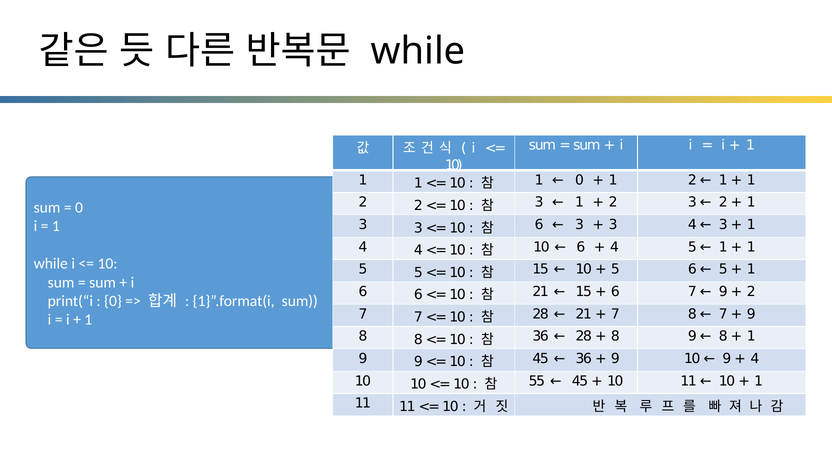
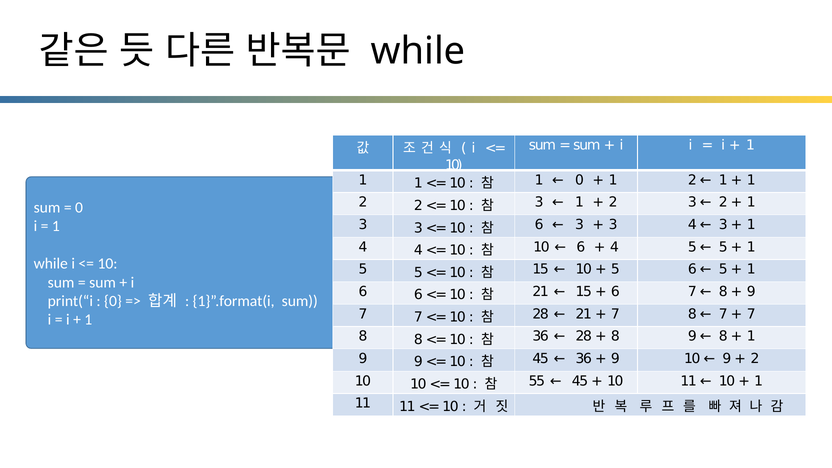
1: 1 -> 5 (723, 247)
9: 9 -> 8 (723, 292)
2: 2 -> 9 (751, 292)
9: 9 -> 7 (751, 314)
4: 4 -> 2 (755, 359)
